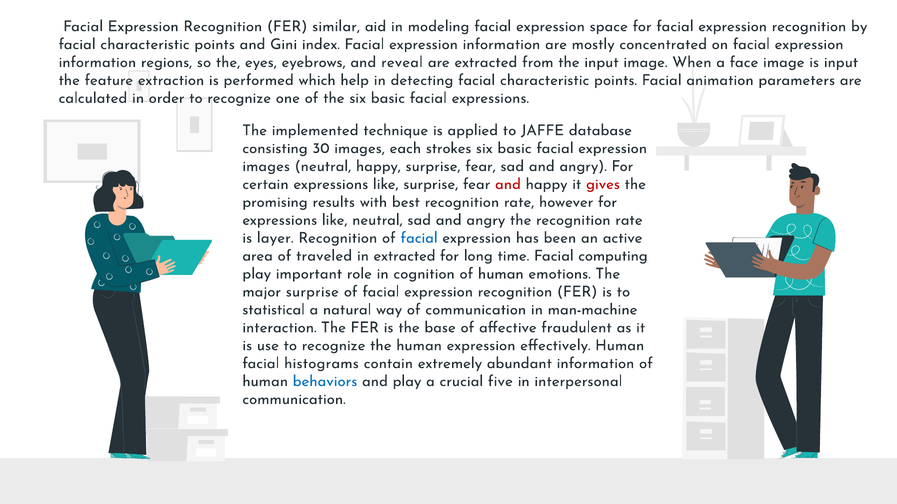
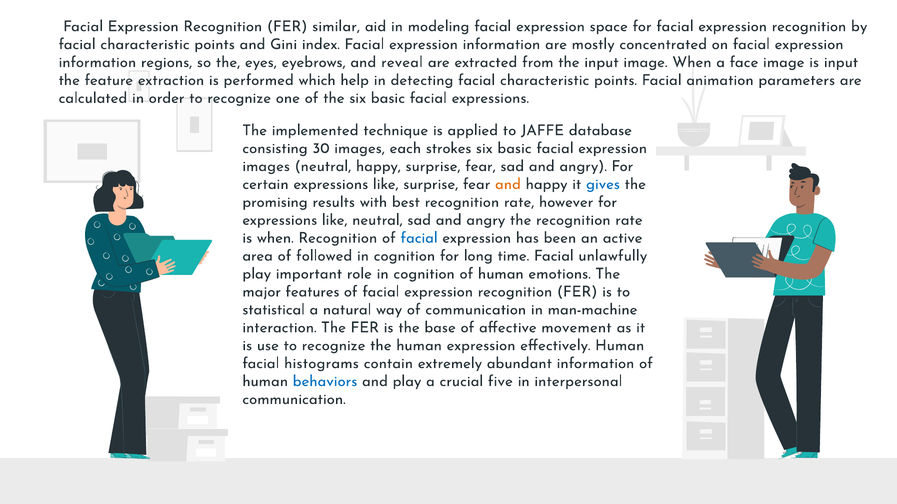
and colour: red -> orange (508, 184)
gives colour: red -> blue (603, 184)
is layer: layer -> when (275, 238)
traveled: traveled -> followed (324, 256)
extracted: extracted -> cognition (404, 256)
computing: computing -> unlawfully (613, 256)
major surprise: surprise -> features (312, 292)
fraudulent: fraudulent -> movement (576, 328)
